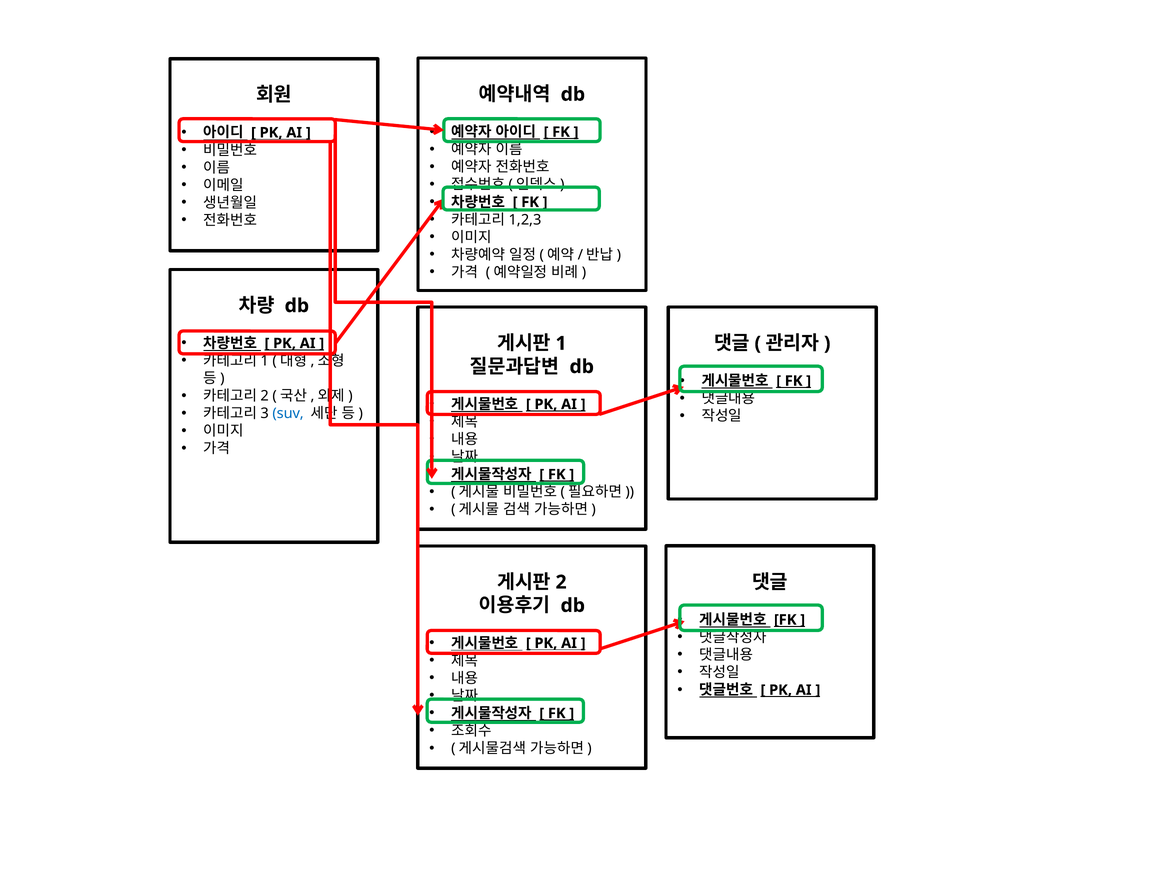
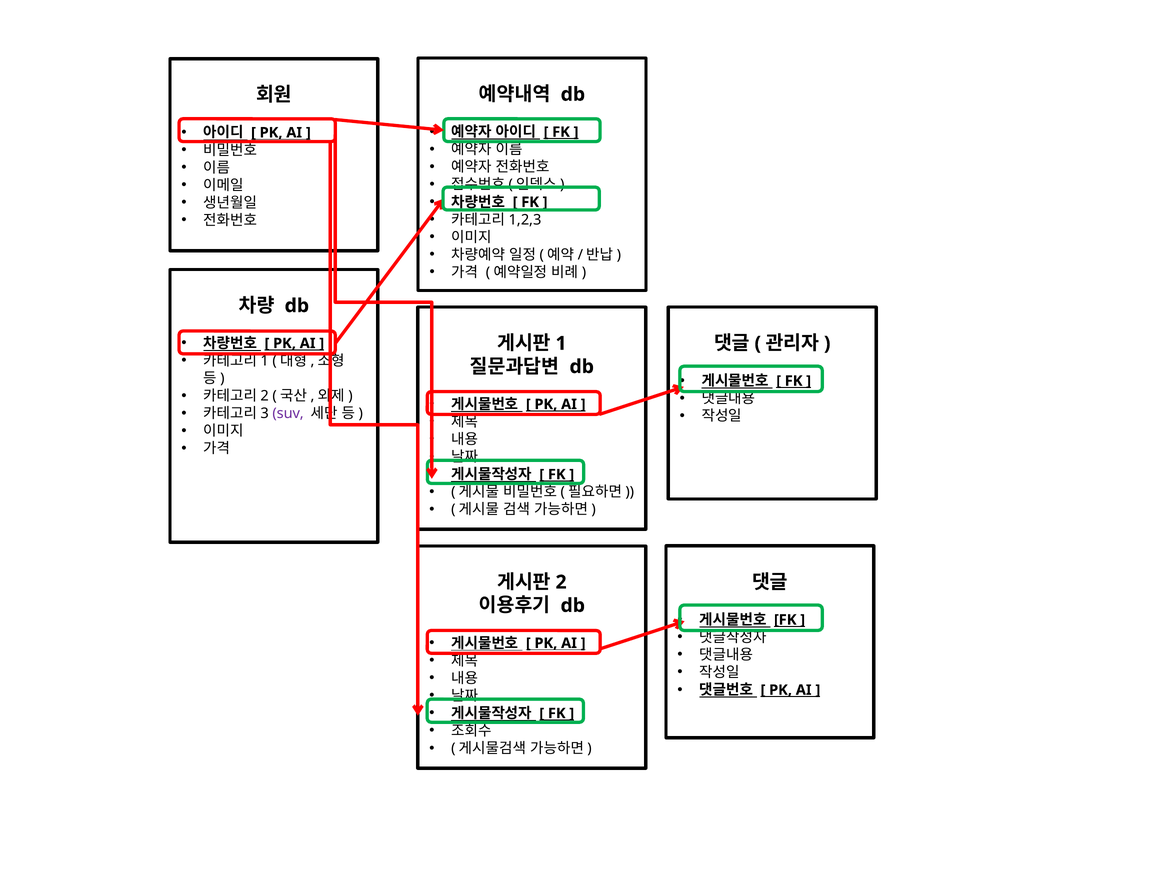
suv colour: blue -> purple (288, 414)
